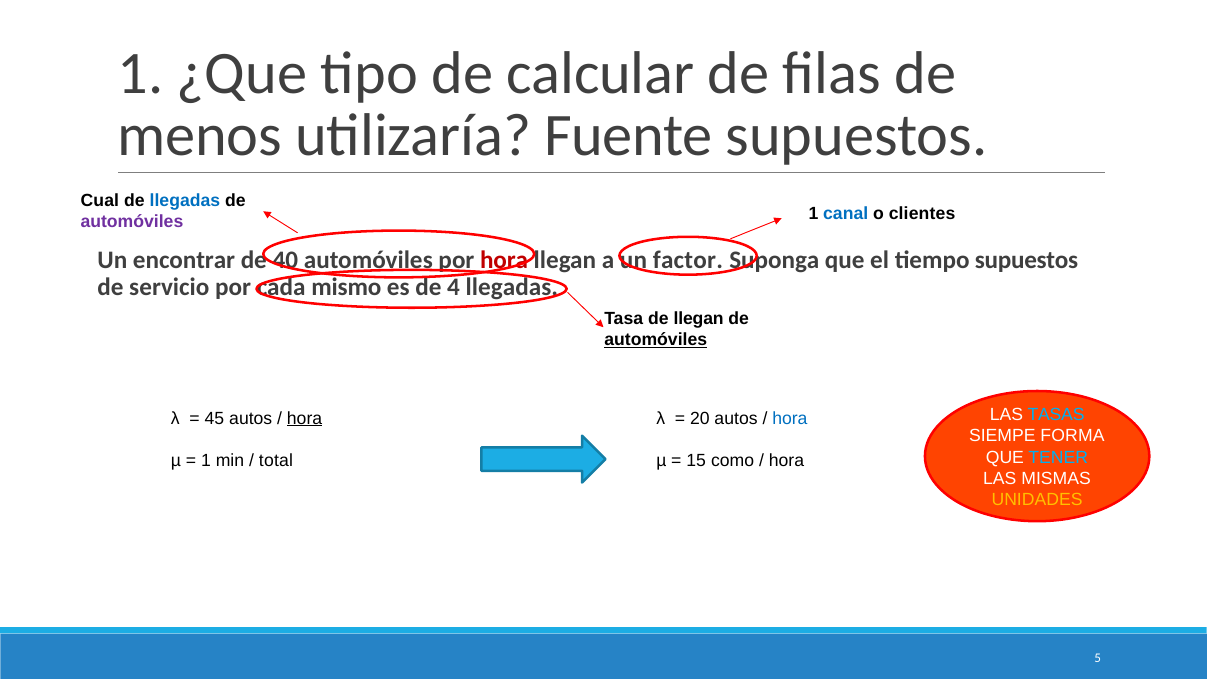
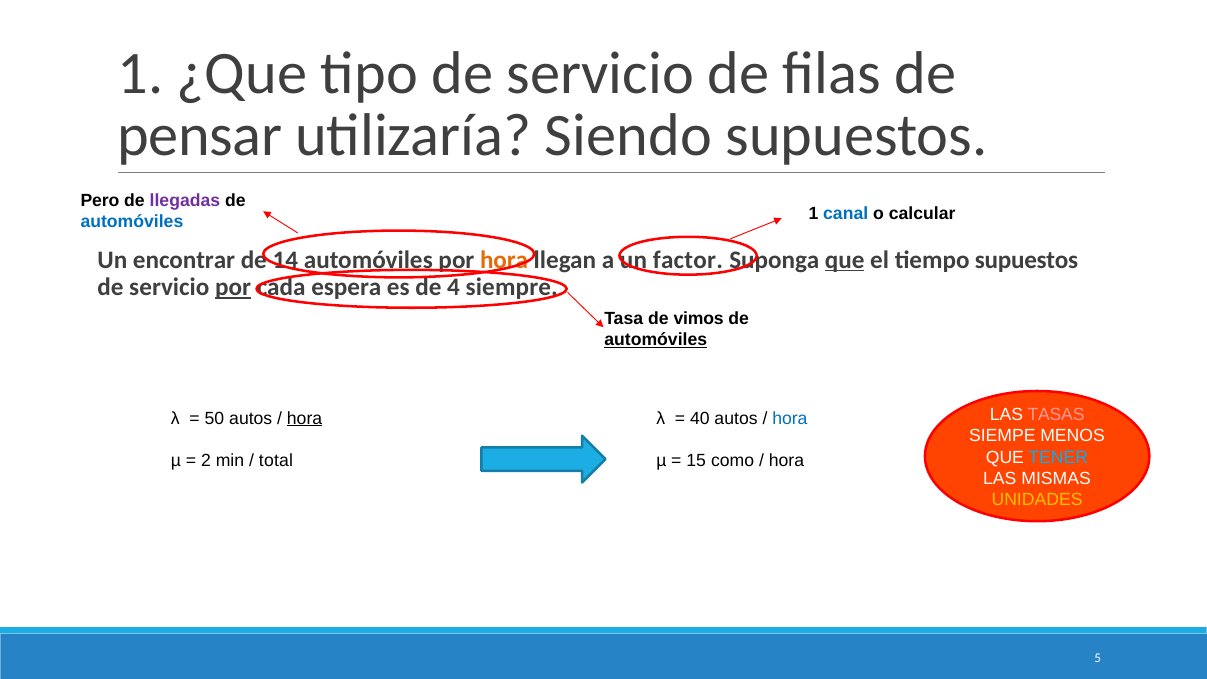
tipo de calcular: calcular -> servicio (600, 74)
menos: menos -> pensar (200, 135)
Fuente: Fuente -> Siendo (628, 135)
Cual: Cual -> Pero (100, 201)
llegadas colour: blue -> purple (185, 201)
clientes: clientes -> calcular (922, 213)
automóviles colour: purple -> blue (132, 222)
40: 40 -> 14 (285, 260)
hora colour: red -> orange (504, 260)
que underline: none -> present (845, 260)
por underline: none -> present (233, 287)
mismo: mismo -> espera (346, 287)
4 llegadas: llegadas -> siempre (512, 287)
de llegan: llegan -> vimos (699, 319)
TASAS colour: light blue -> pink (1056, 415)
45: 45 -> 50 (214, 418)
20: 20 -> 40 (700, 419)
FORMA: FORMA -> MENOS (1073, 436)
1: 1 -> 2 (206, 461)
